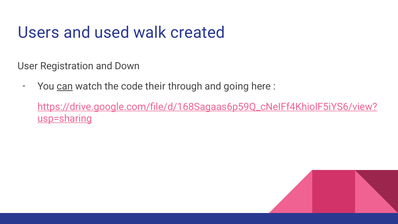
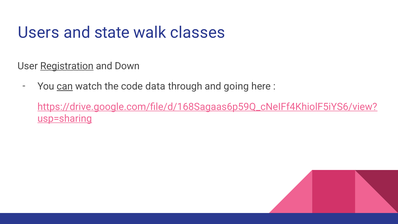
used: used -> state (112, 33)
created: created -> classes (198, 33)
Registration underline: none -> present (67, 66)
their: their -> data (155, 86)
